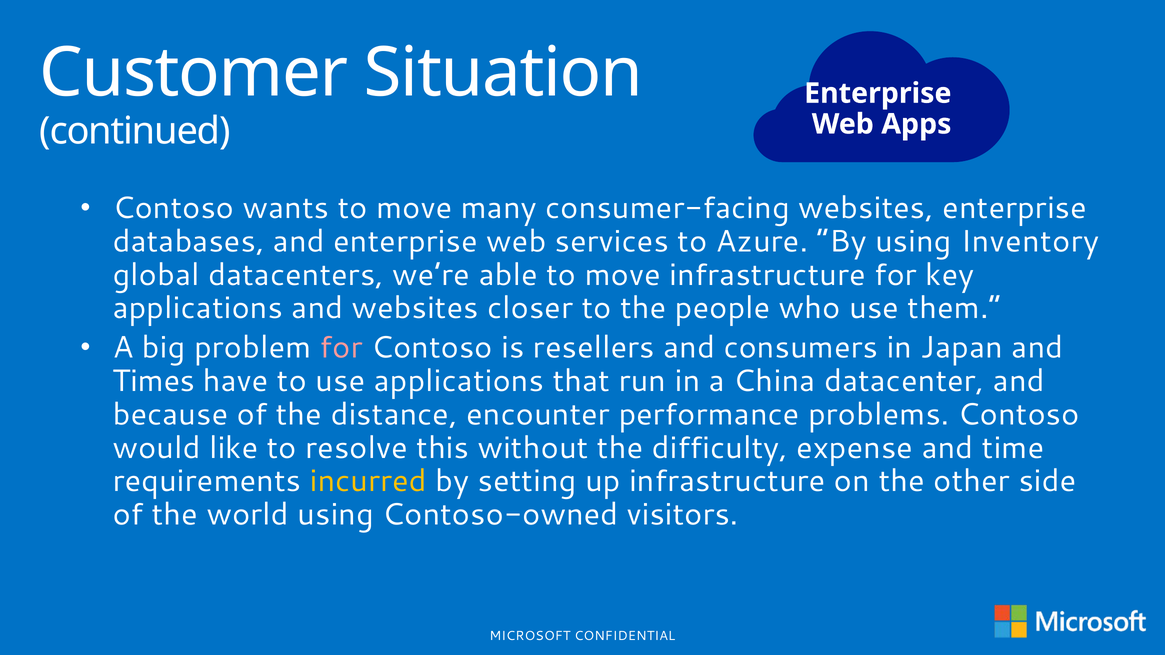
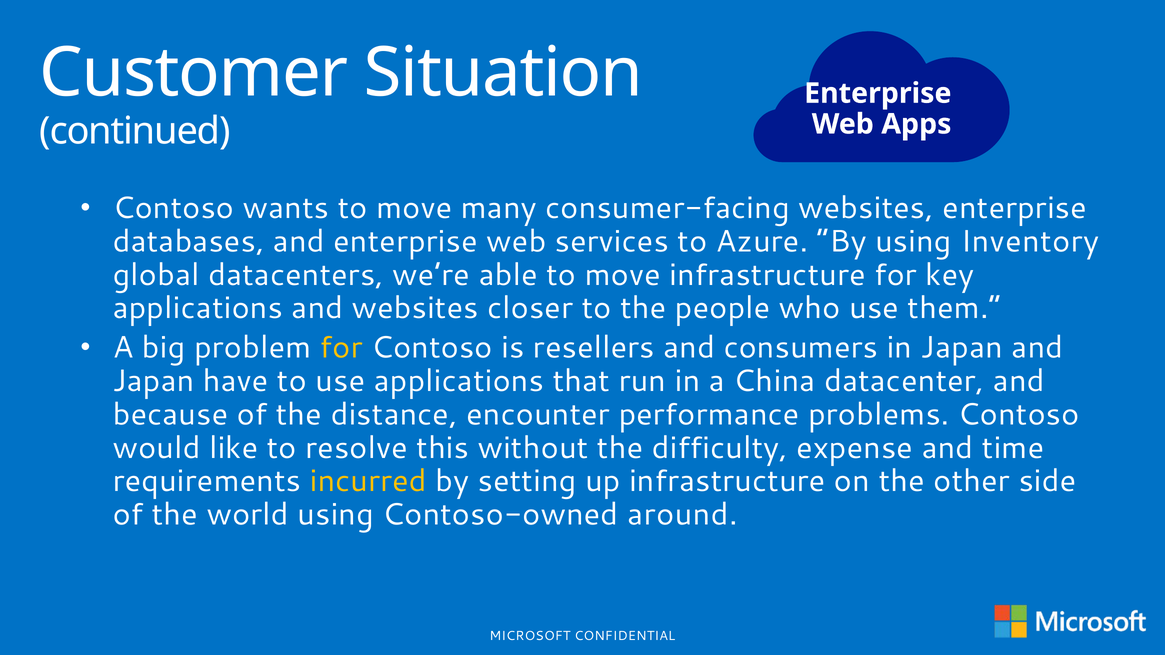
for colour: pink -> yellow (341, 348)
Times: Times -> Japan (154, 381)
visitors: visitors -> around (682, 515)
